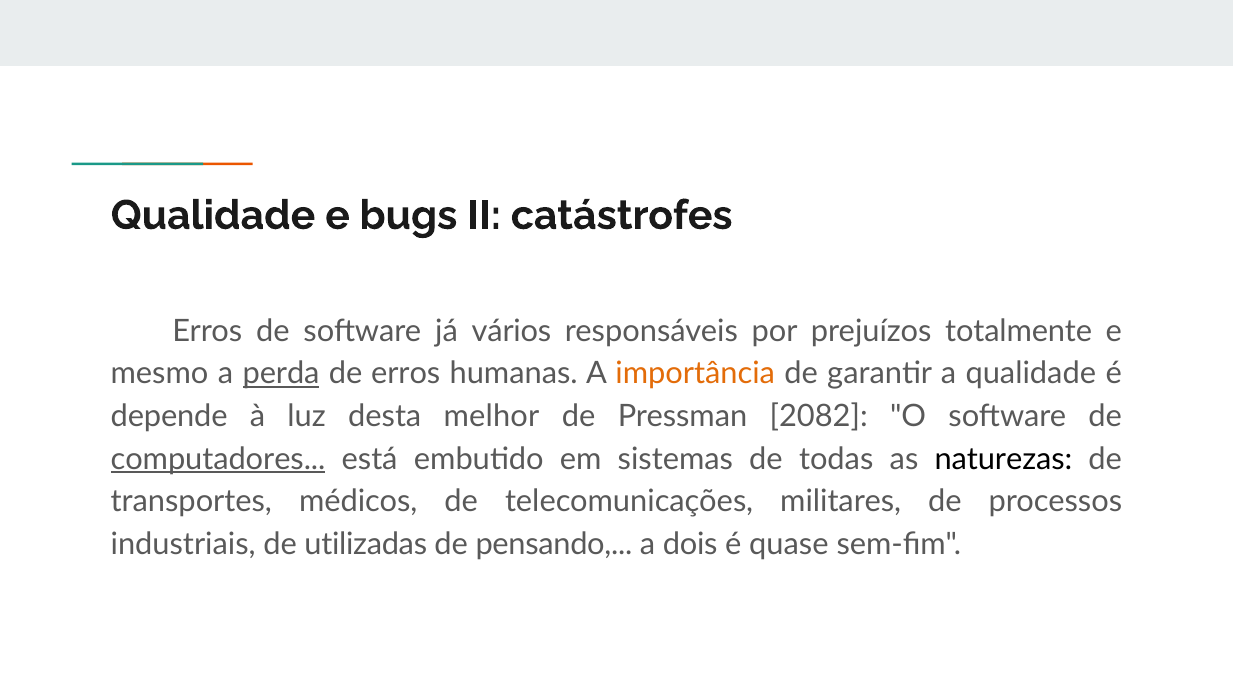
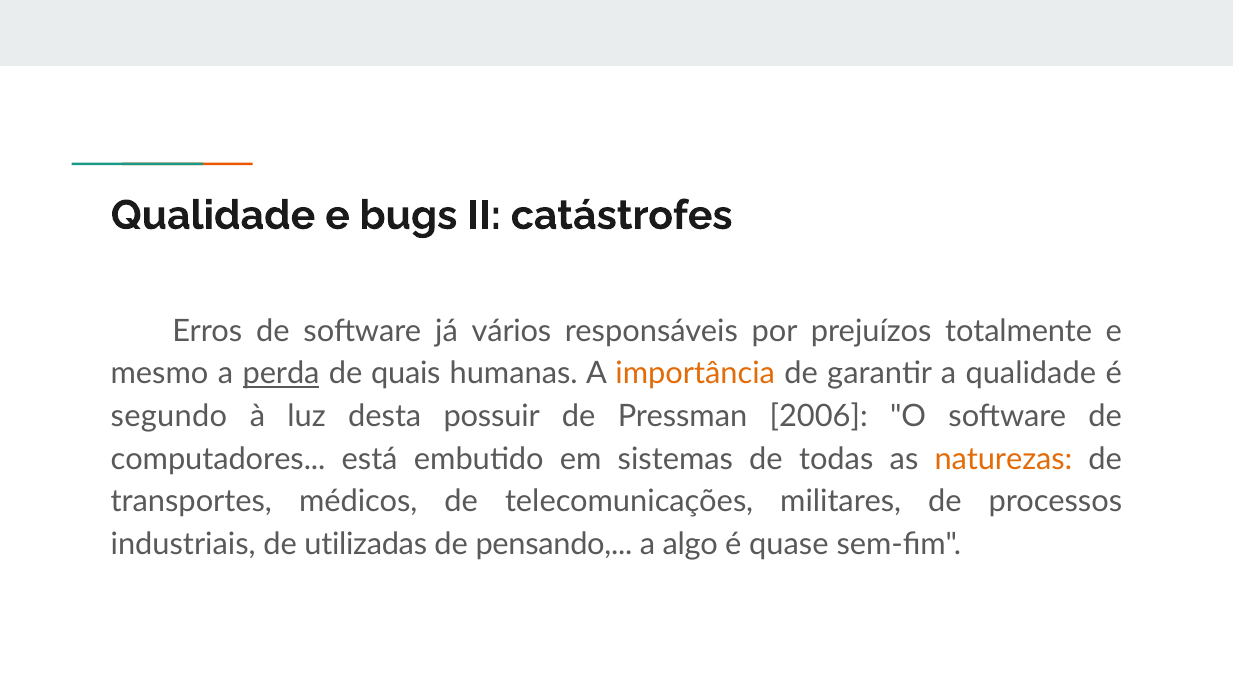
de erros: erros -> quais (406, 374)
depende: depende -> segundo (169, 416)
melhor: melhor -> possuir (492, 416)
2082: 2082 -> 2006 (819, 416)
computadores underline: present -> none (218, 459)
naturezas colour: black -> orange (1003, 459)
dois: dois -> algo (690, 544)
